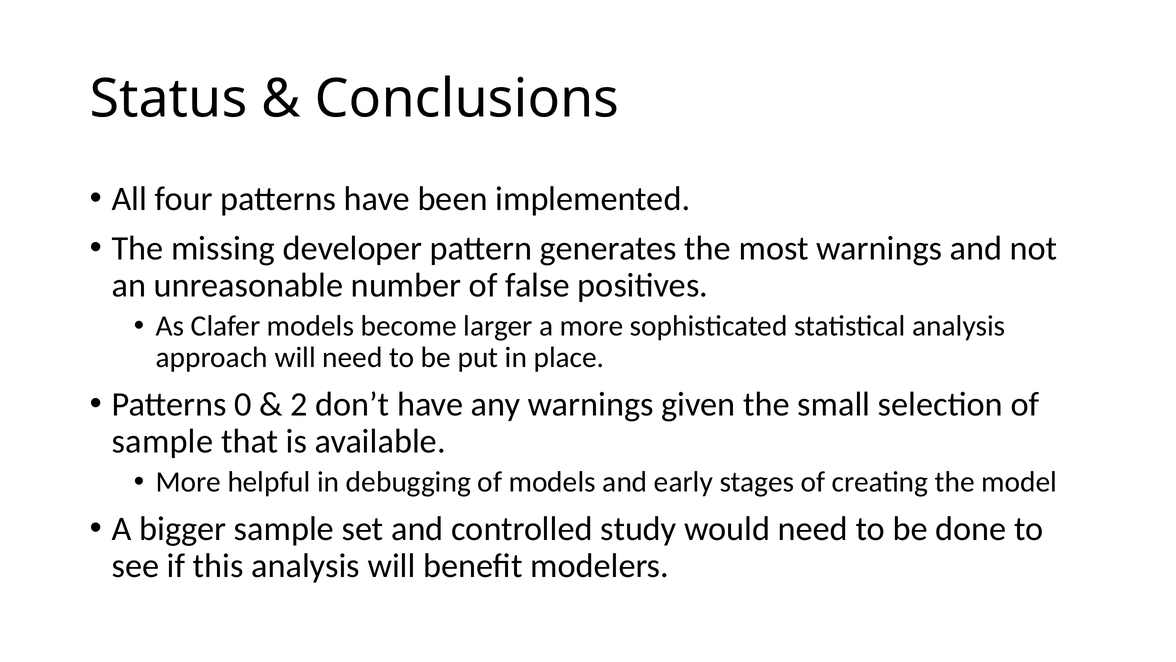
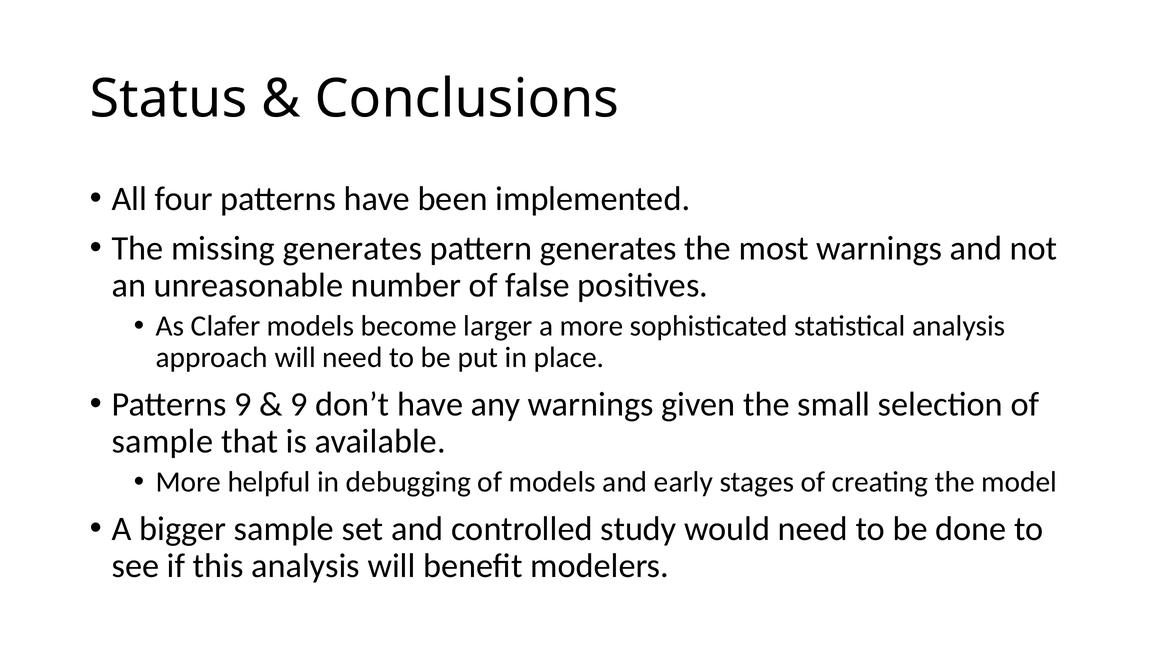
missing developer: developer -> generates (352, 248)
Patterns 0: 0 -> 9 (243, 404)
2: 2 -> 9 (299, 404)
